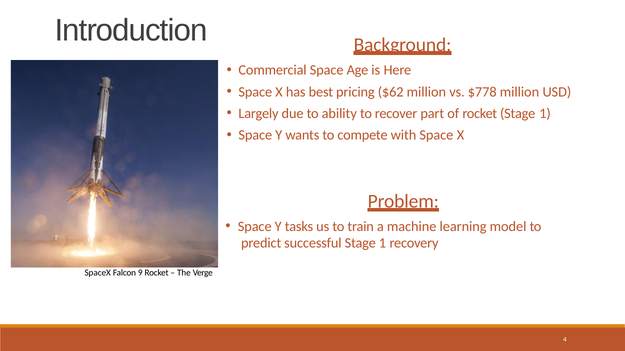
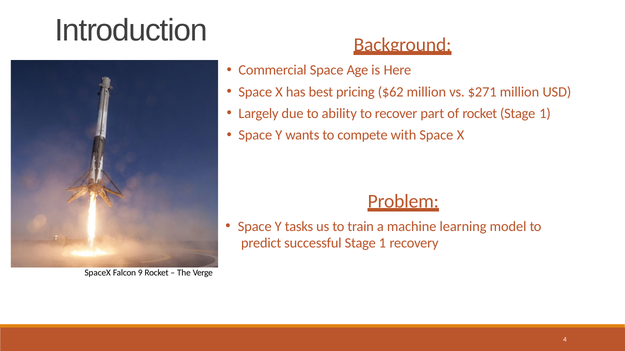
$778: $778 -> $271 (482, 92)
